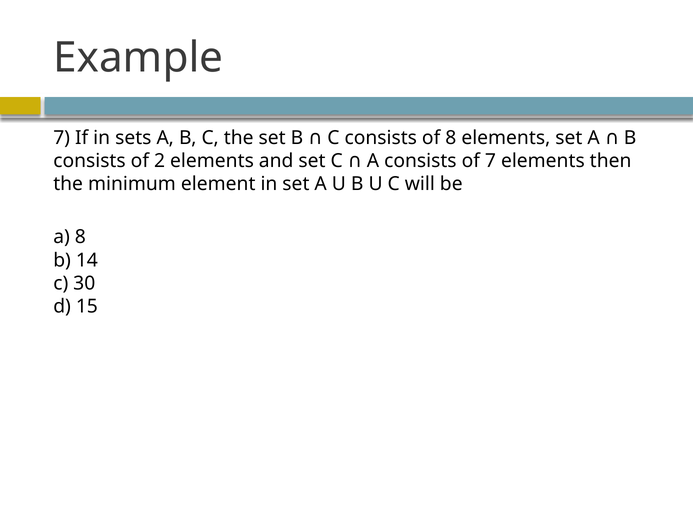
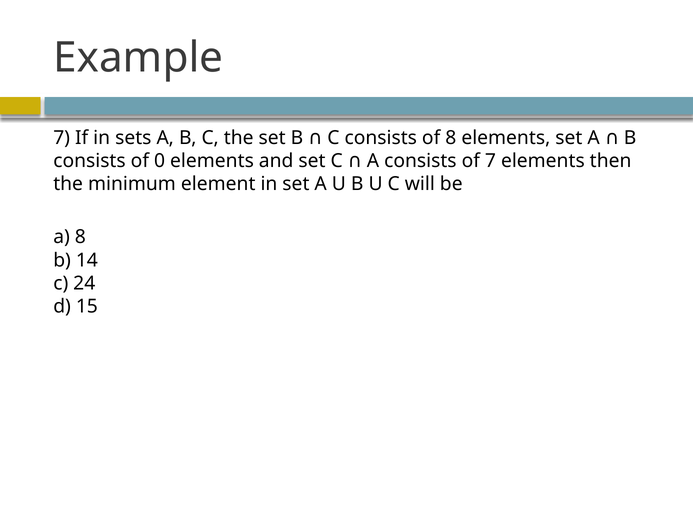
2: 2 -> 0 (160, 161)
30: 30 -> 24 (84, 283)
